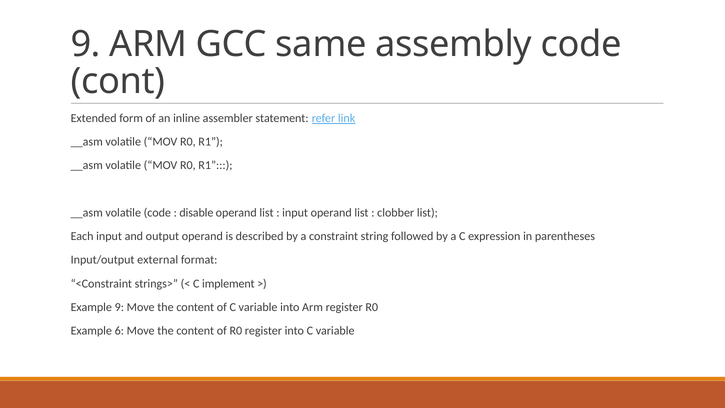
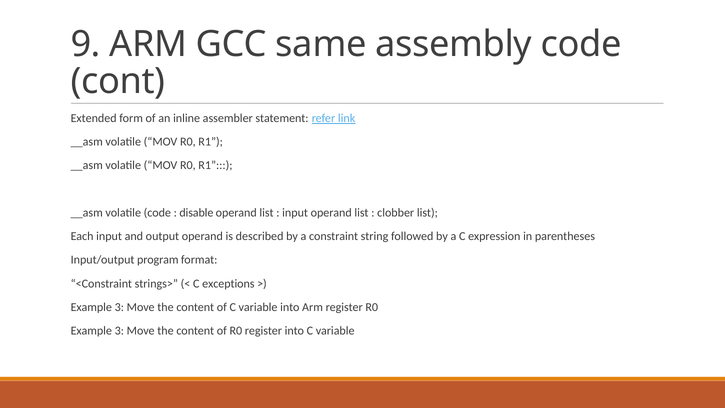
external: external -> program (158, 260)
implement: implement -> exceptions (228, 283)
9: 9 -> 3 (119, 307)
6: 6 -> 3 (119, 331)
